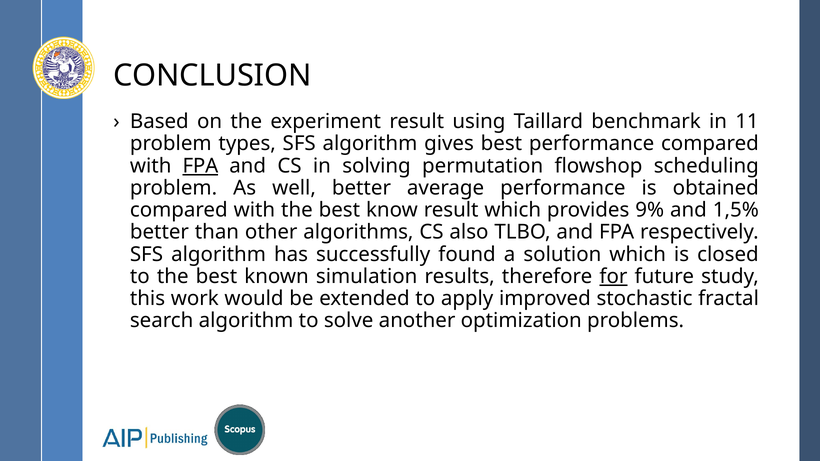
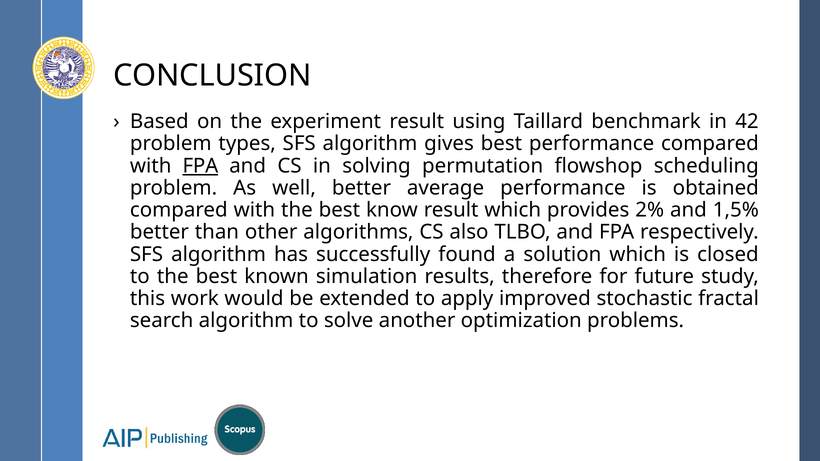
11: 11 -> 42 (747, 122)
9%: 9% -> 2% (650, 210)
for underline: present -> none (613, 277)
